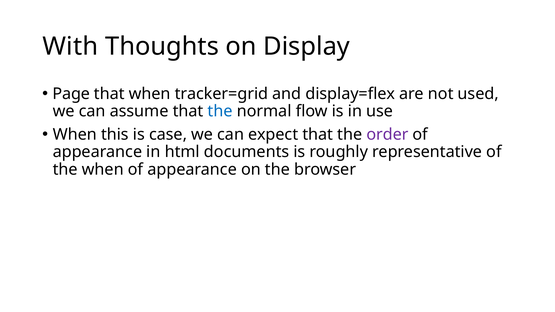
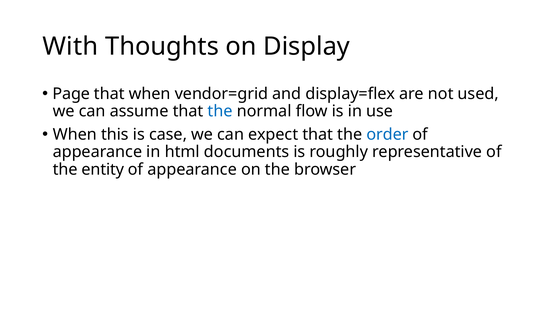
tracker=grid: tracker=grid -> vendor=grid (221, 94)
order colour: purple -> blue (387, 135)
the when: when -> entity (103, 170)
